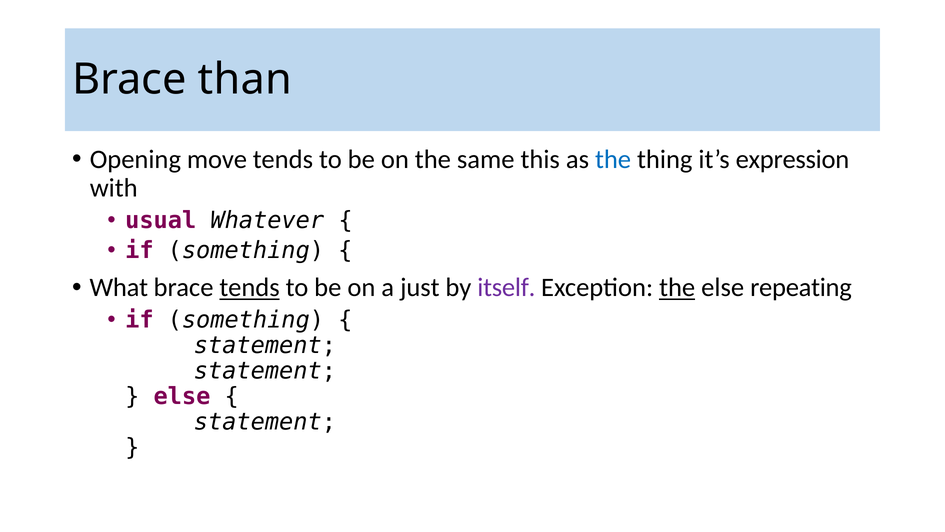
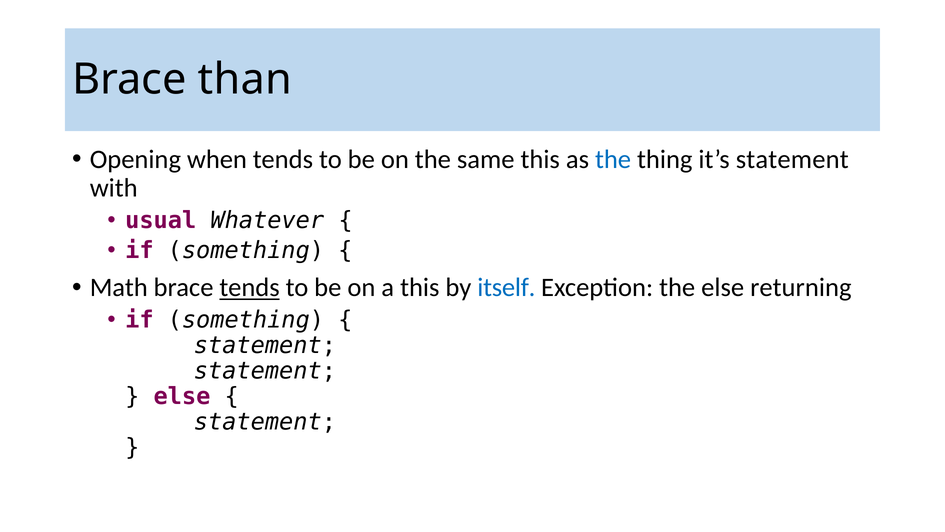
move: move -> when (217, 159)
it’s expression: expression -> statement (792, 159)
What: What -> Math (119, 287)
a just: just -> this (420, 287)
itself colour: purple -> blue (506, 287)
the underline: present -> none (677, 287)
repeating: repeating -> returning (801, 287)
